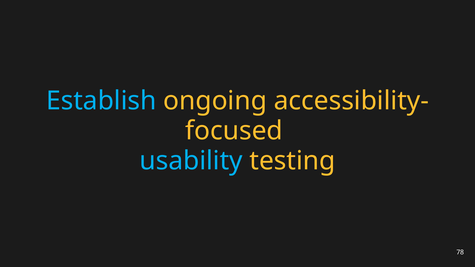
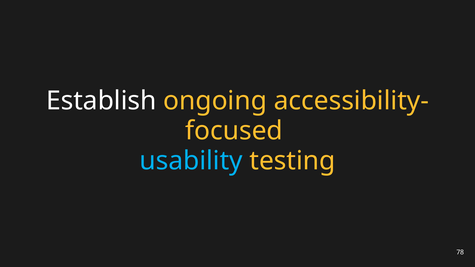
Establish colour: light blue -> white (101, 101)
